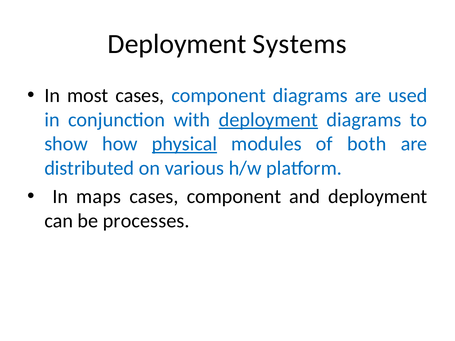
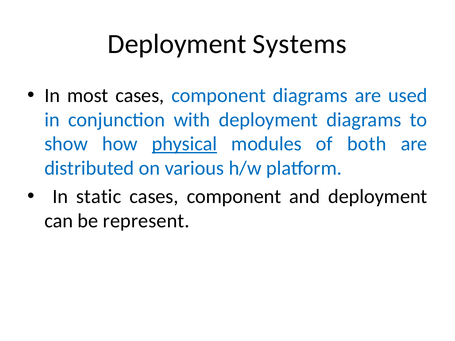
deployment underline: present -> none (268, 120)
maps: maps -> static (99, 197)
processes: processes -> represent (146, 221)
